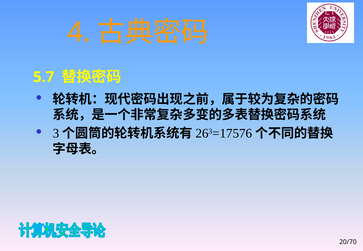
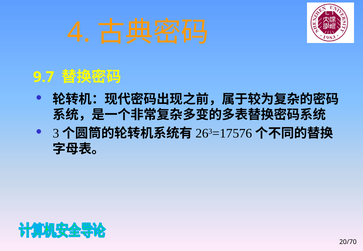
5.7: 5.7 -> 9.7 (44, 77)
